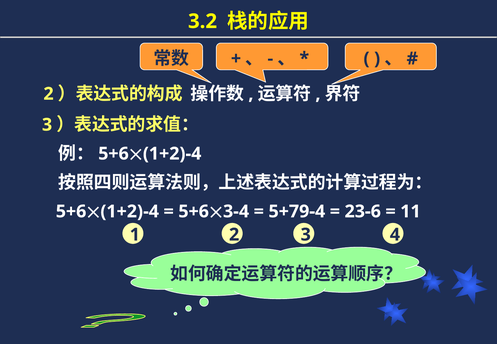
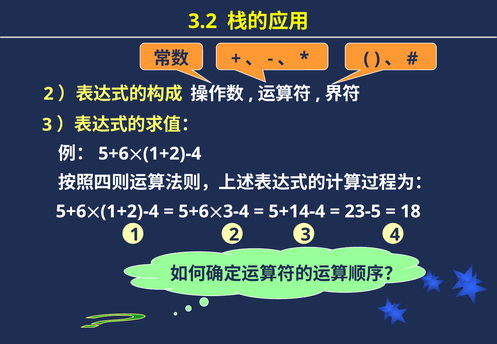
5+79-4: 5+79-4 -> 5+14-4 (297, 212)
23-6: 23-6 -> 23-5 (363, 212)
11: 11 -> 18 (410, 212)
